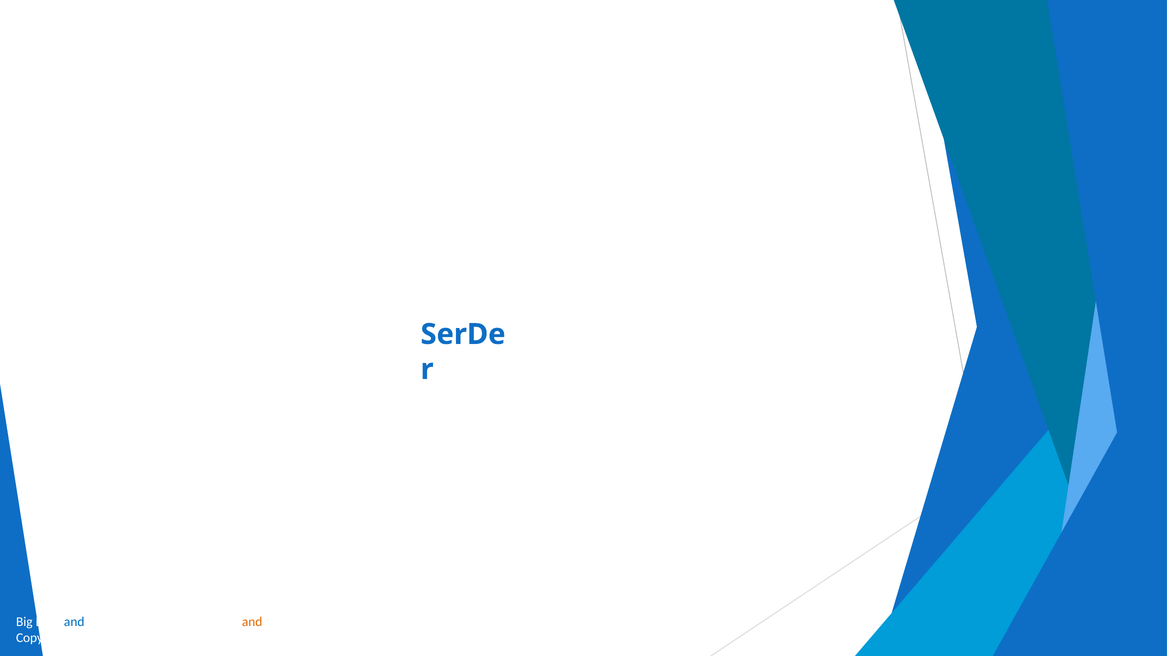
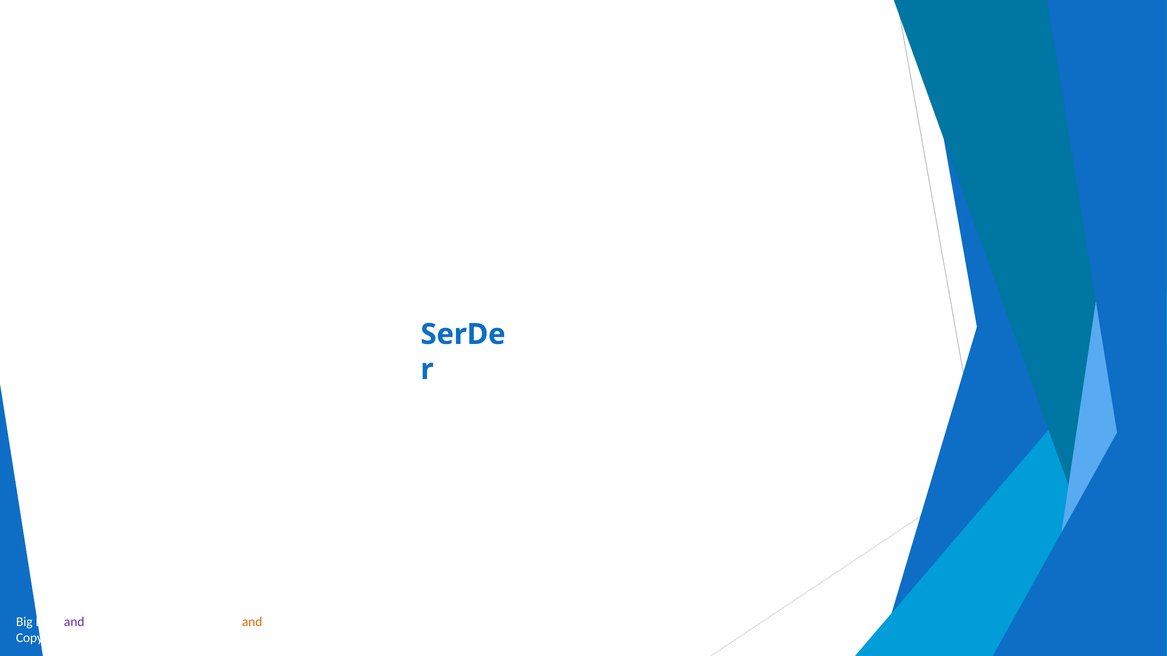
and colour: blue -> purple (74, 622)
